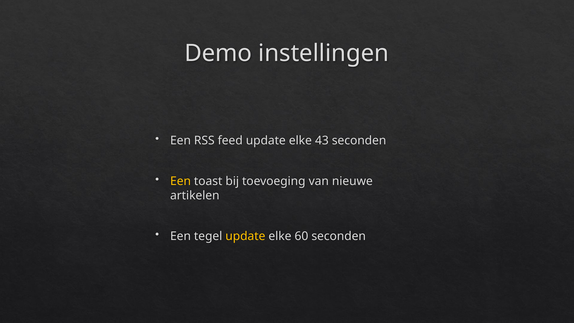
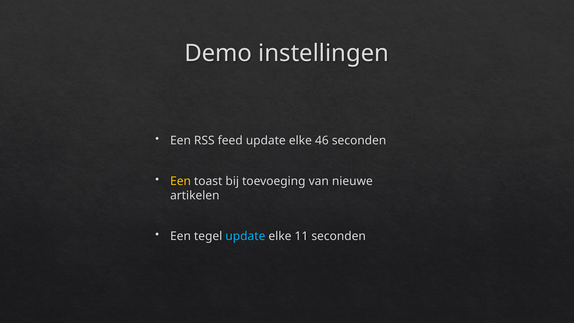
43: 43 -> 46 (322, 140)
update colour: yellow -> light blue (245, 236)
60: 60 -> 11 (301, 236)
